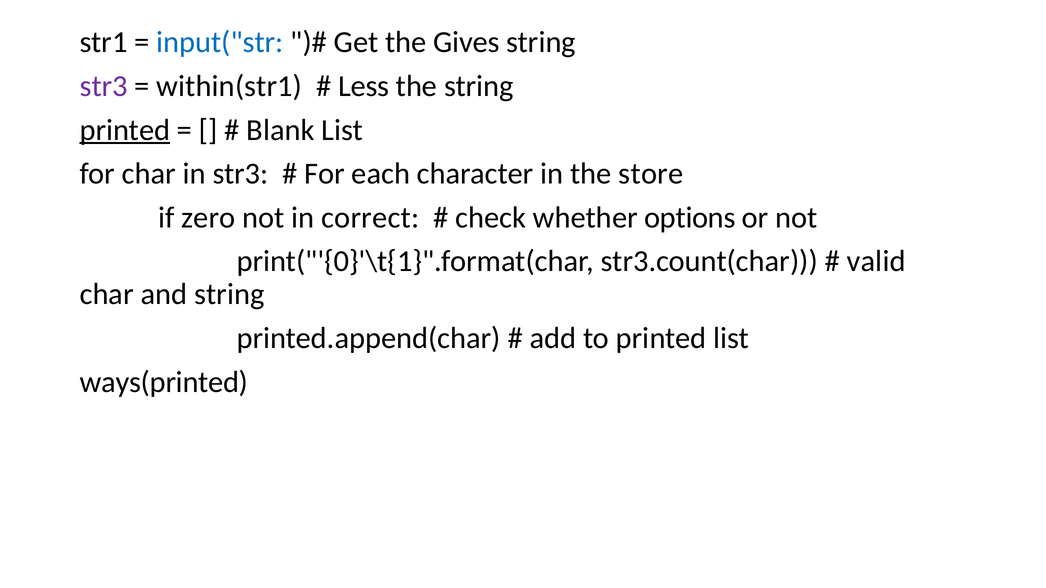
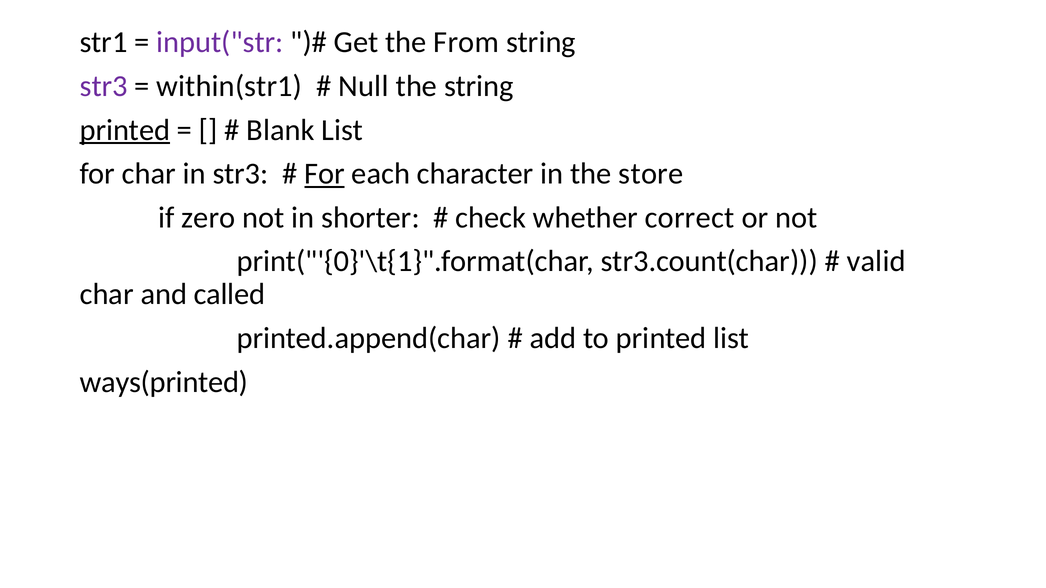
input("str colour: blue -> purple (220, 42)
Gives: Gives -> From (466, 42)
Less: Less -> Null (363, 86)
For underline: none -> present (325, 174)
correct: correct -> shorter (370, 218)
options: options -> correct (690, 218)
and string: string -> called (229, 295)
